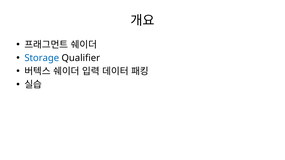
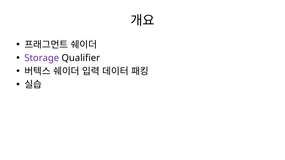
Storage colour: blue -> purple (42, 58)
